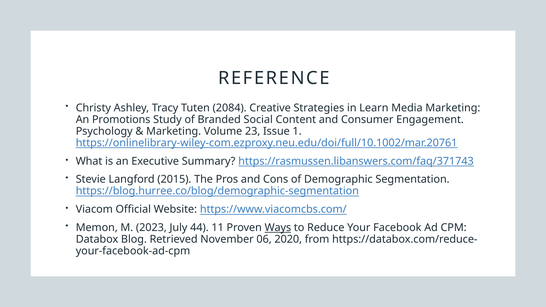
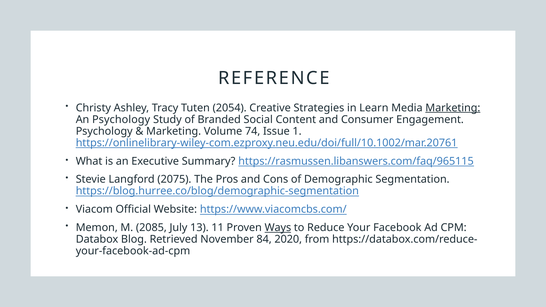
2084: 2084 -> 2054 (230, 108)
Marketing underline: none -> present (453, 108)
An Promotions: Promotions -> Psychology (121, 120)
23: 23 -> 74 (253, 131)
https://rasmussen.libanswers.com/faq/371743: https://rasmussen.libanswers.com/faq/371743 -> https://rasmussen.libanswers.com/faq/965115 (356, 161)
2015: 2015 -> 2075 (174, 179)
2023: 2023 -> 2085 (151, 228)
44: 44 -> 13 (199, 228)
06: 06 -> 84 (264, 239)
